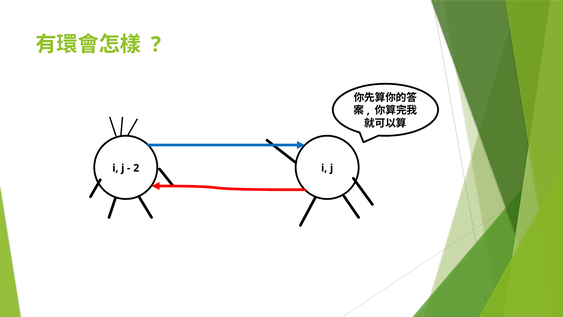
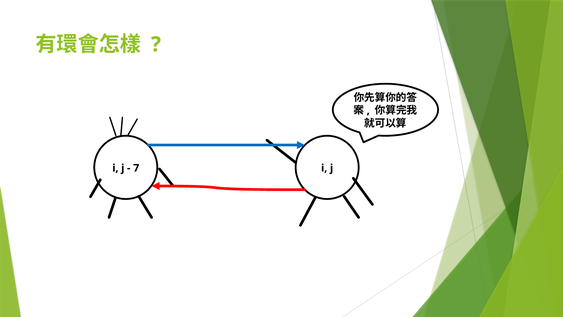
2: 2 -> 7 (136, 168)
